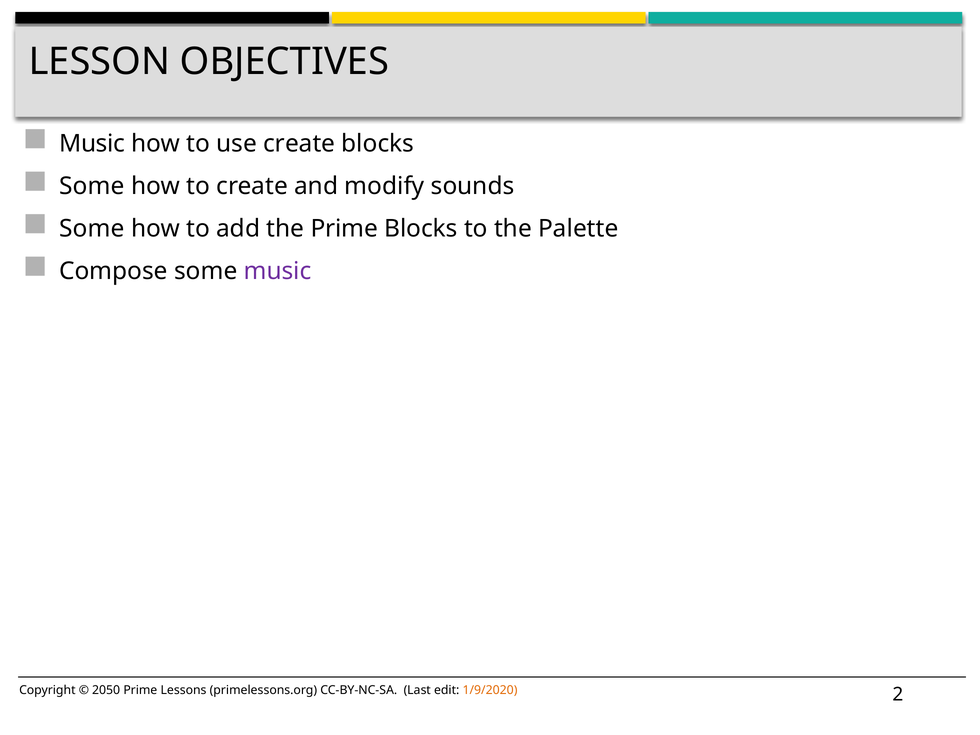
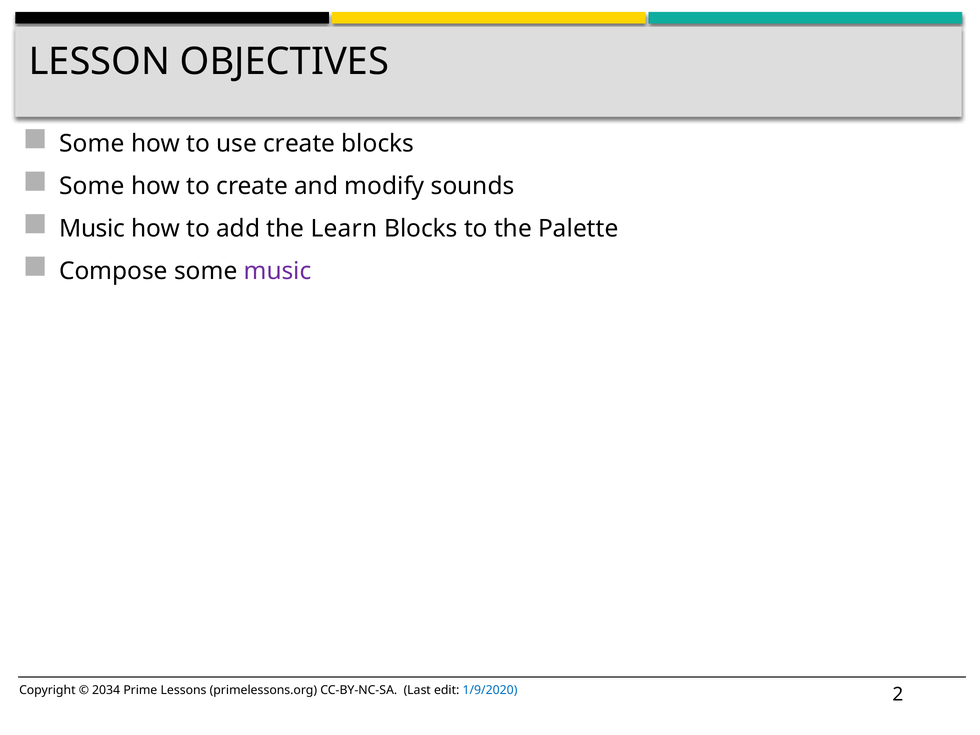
Music: Music -> Some (92, 144)
Some: Some -> Music (92, 228)
the Prime: Prime -> Learn (344, 228)
2050: 2050 -> 2034 (106, 690)
1/9/2020 colour: orange -> blue (490, 690)
